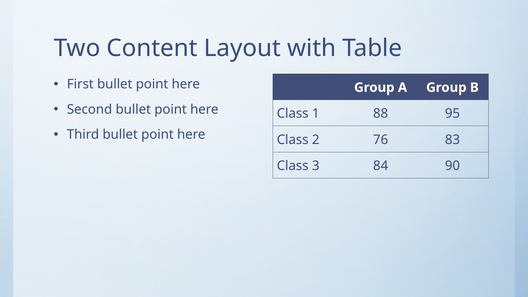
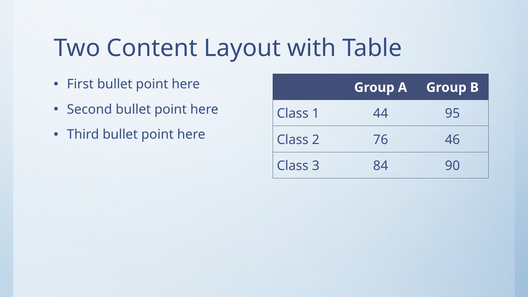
88: 88 -> 44 (381, 114)
83: 83 -> 46 (452, 140)
